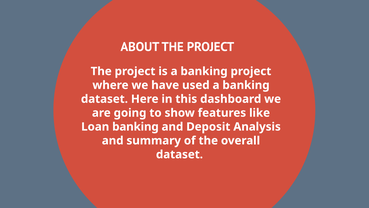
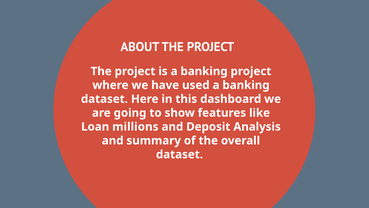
Loan banking: banking -> millions (135, 127)
